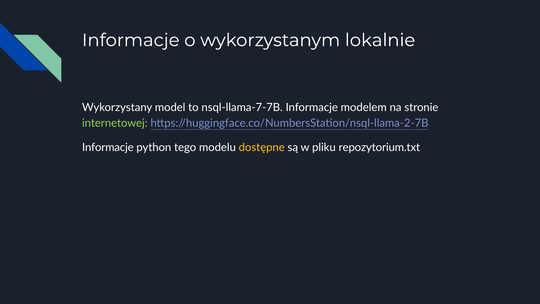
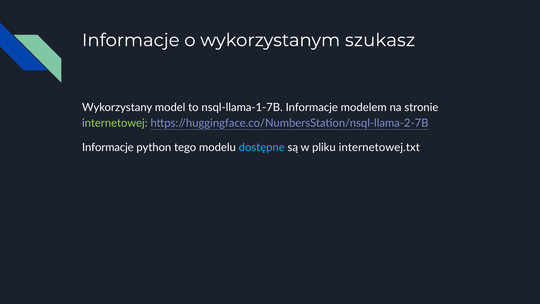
lokalnie: lokalnie -> szukasz (380, 40)
nsql-llama-7-7B: nsql-llama-7-7B -> nsql-llama-1-7B (242, 107)
dostępne colour: yellow -> light blue (262, 147)
repozytorium.txt: repozytorium.txt -> internetowej.txt (379, 147)
